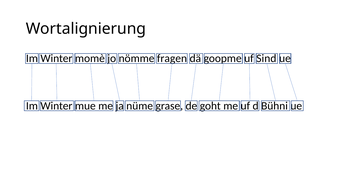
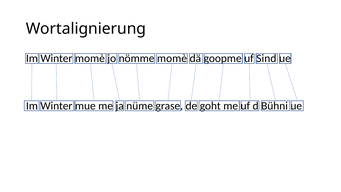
nömme fragen: fragen -> momè (172, 58)
